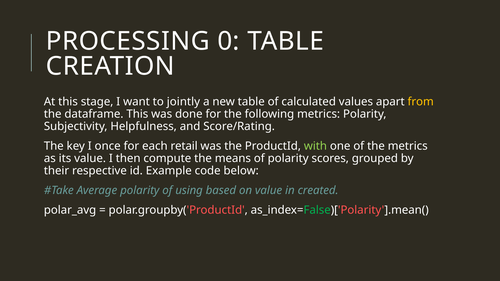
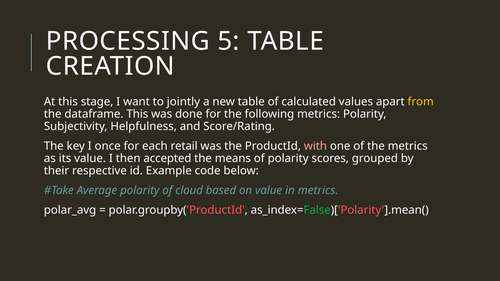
0: 0 -> 5 (228, 41)
with colour: light green -> pink (315, 146)
compute: compute -> accepted (167, 159)
using: using -> cloud (189, 191)
in created: created -> metrics (318, 191)
